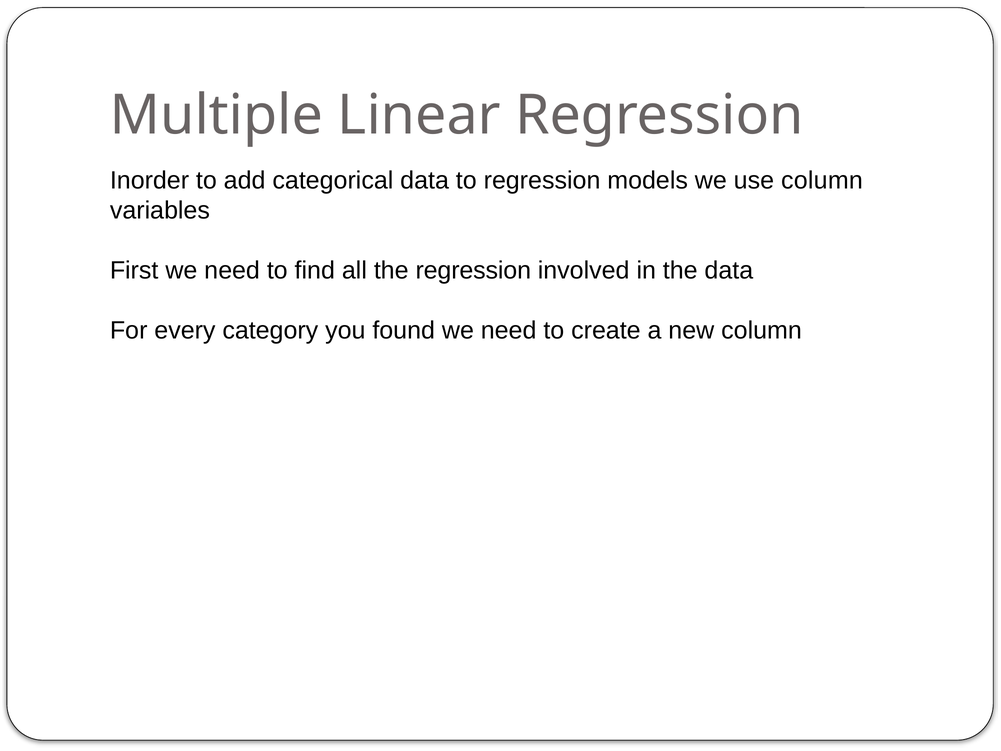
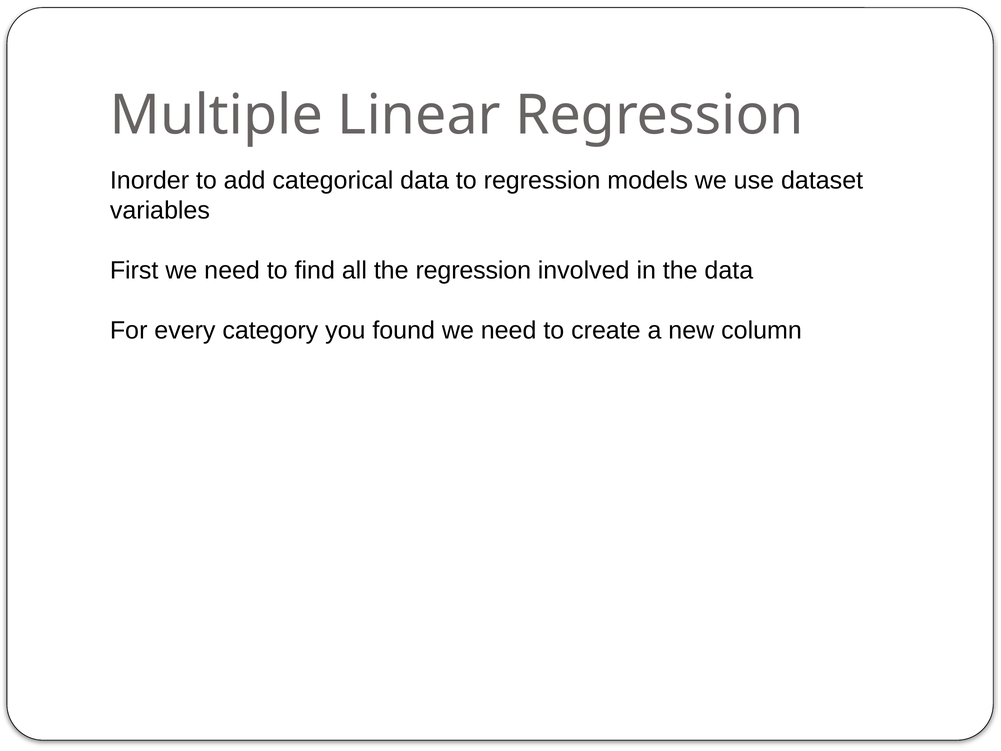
use column: column -> dataset (822, 180)
